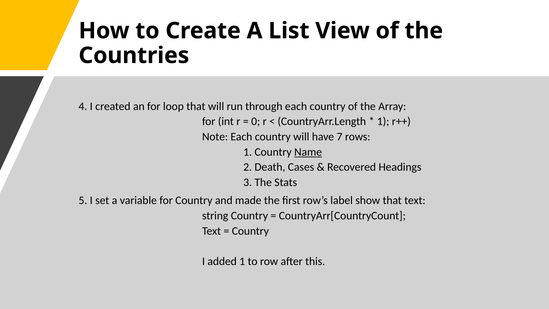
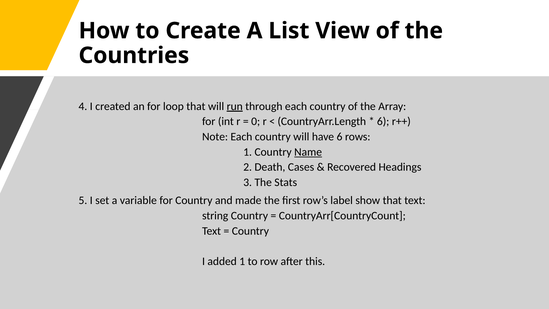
run underline: none -> present (235, 106)
1: 1 -> 6 (383, 121)
have 7: 7 -> 6 (340, 137)
